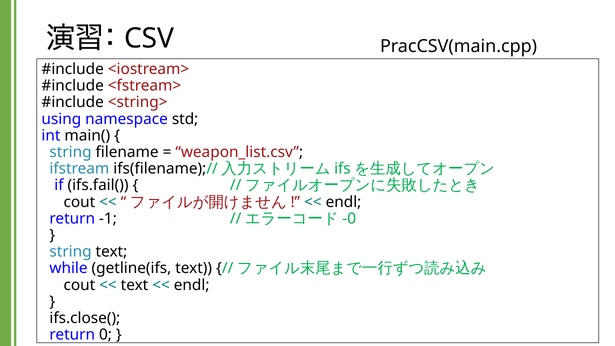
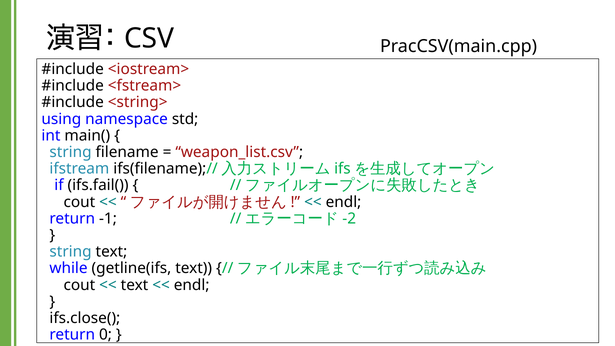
-0: -0 -> -2 (349, 219)
